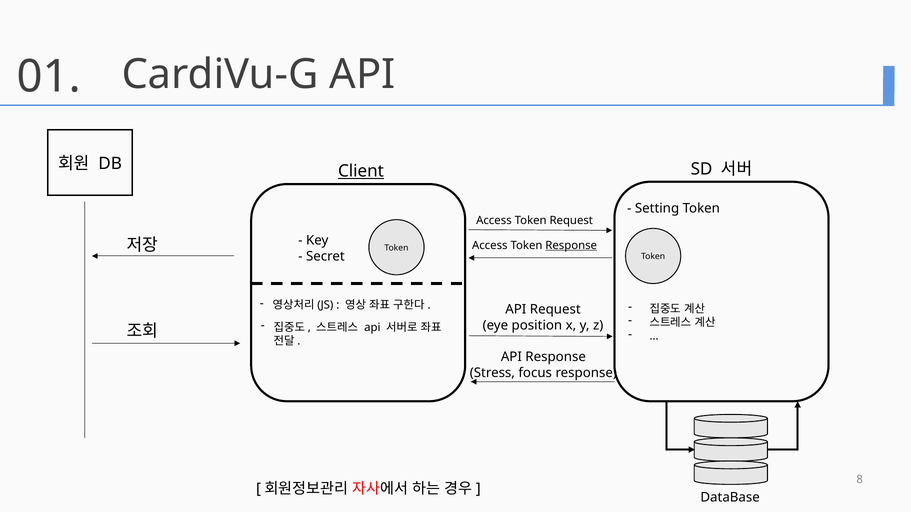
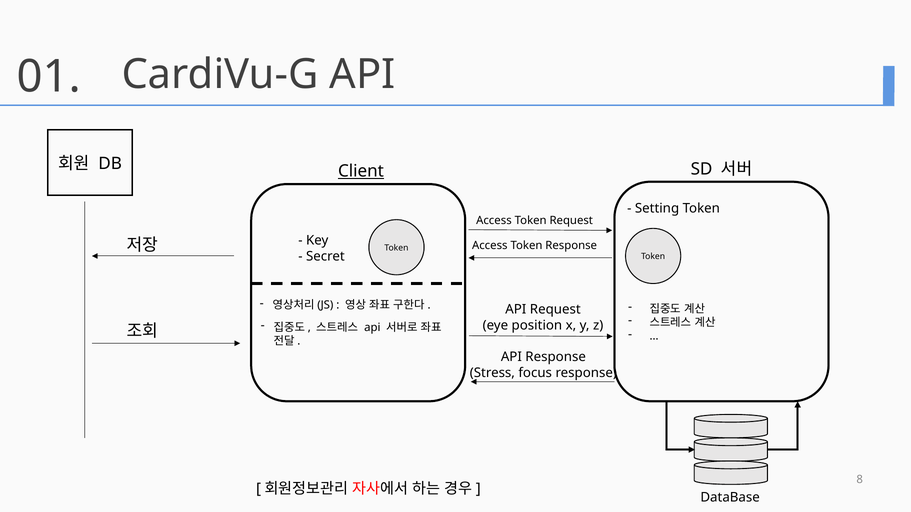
Response underline: present -> none (571, 246)
